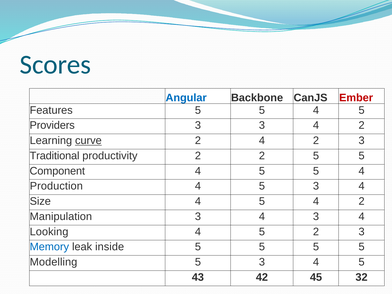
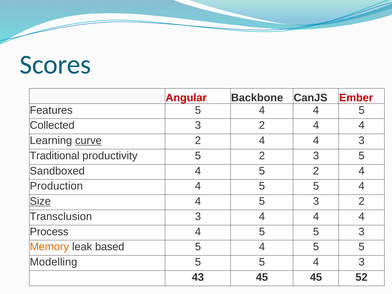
Angular colour: blue -> red (186, 98)
Features 5 5: 5 -> 4 (262, 110)
Providers: Providers -> Collected (52, 125)
3: 3 -> 2 (262, 125)
2: 2 -> 4 (362, 125)
2: 2 -> 4 (316, 141)
productivity 2: 2 -> 5 (198, 156)
2 5: 5 -> 3 (316, 156)
Component: Component -> Sandboxed (57, 171)
4 5 5: 5 -> 2 (316, 171)
3: 3 -> 5 (316, 186)
Size underline: none -> present (40, 201)
4 5 4: 4 -> 3 (316, 201)
Manipulation: Manipulation -> Transclusion (61, 217)
3 4 3: 3 -> 4 (316, 217)
Looking: Looking -> Process (49, 232)
2: 2 -> 5 (316, 232)
Memory colour: blue -> orange (49, 247)
inside: inside -> based (110, 247)
5: 5 -> 4 (262, 247)
3: 3 -> 5 (262, 262)
5: 5 -> 3 (362, 262)
43 42: 42 -> 45 (262, 277)
32: 32 -> 52 (362, 277)
